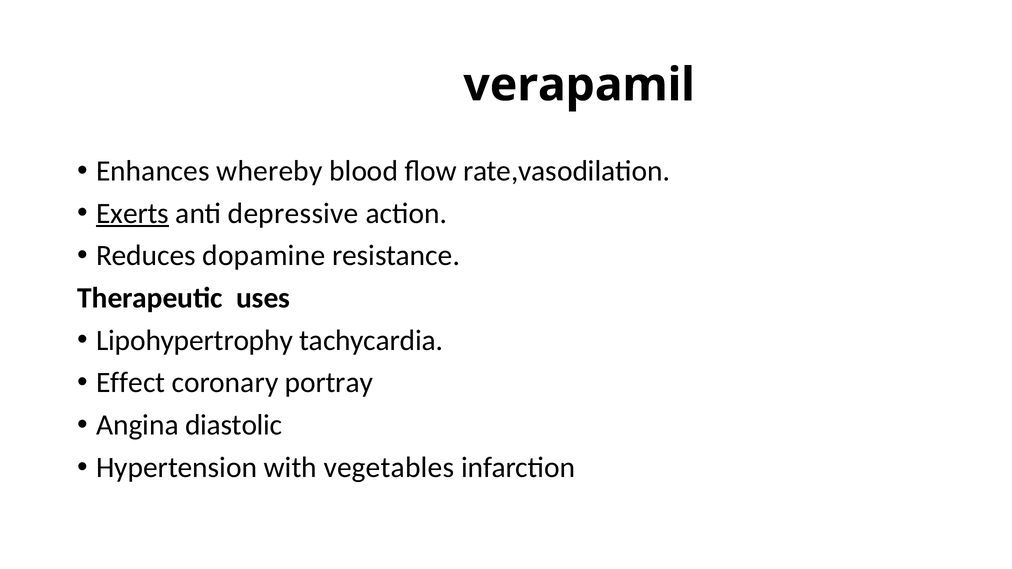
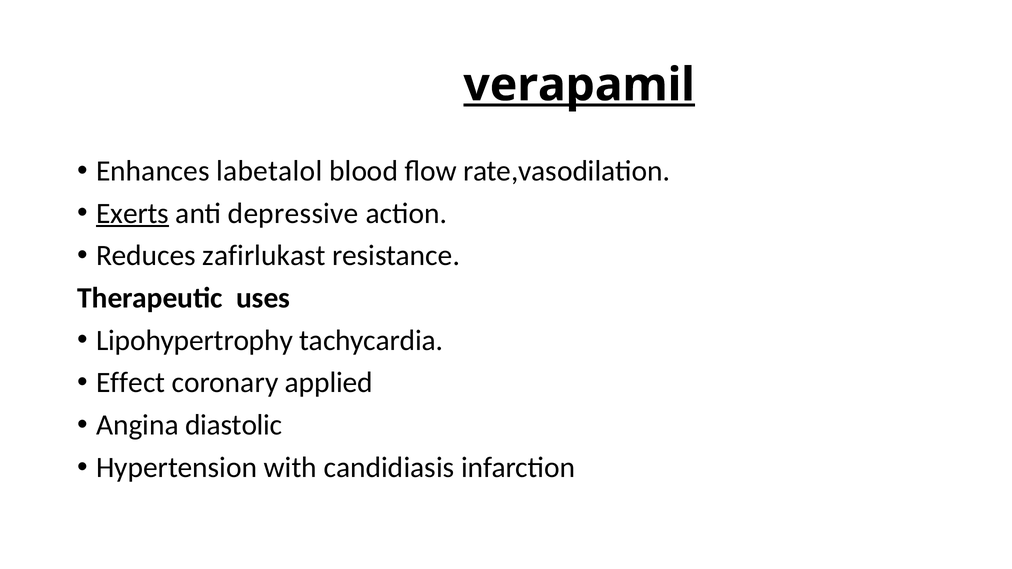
verapamil underline: none -> present (579, 85)
whereby: whereby -> labetalol (269, 171)
dopamine: dopamine -> zafirlukast (264, 256)
portray: portray -> applied (329, 383)
vegetables: vegetables -> candidiasis (389, 468)
